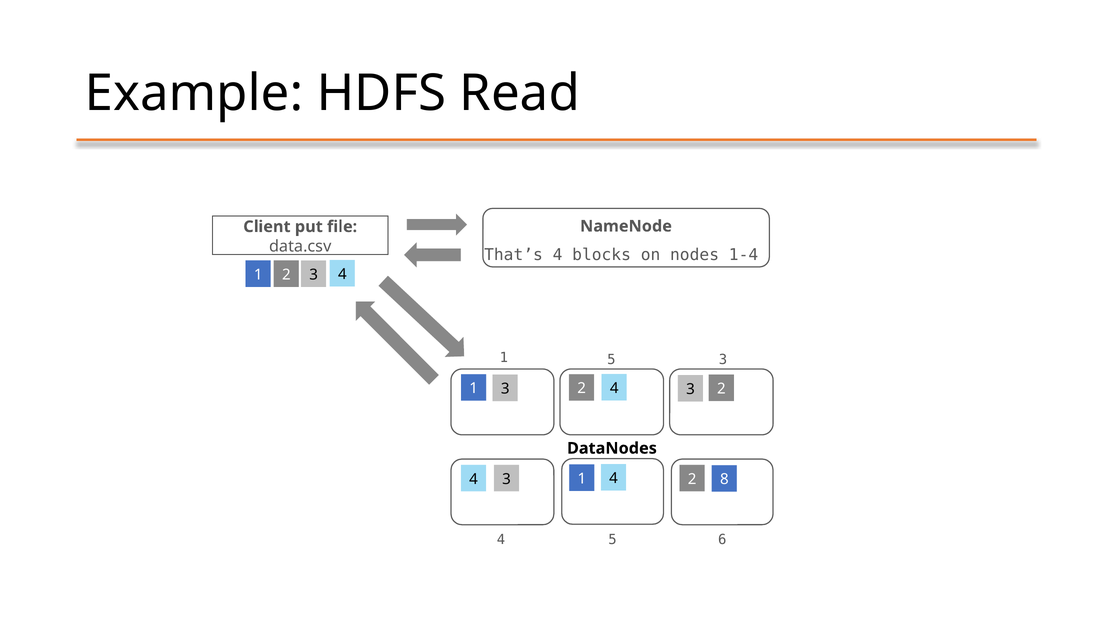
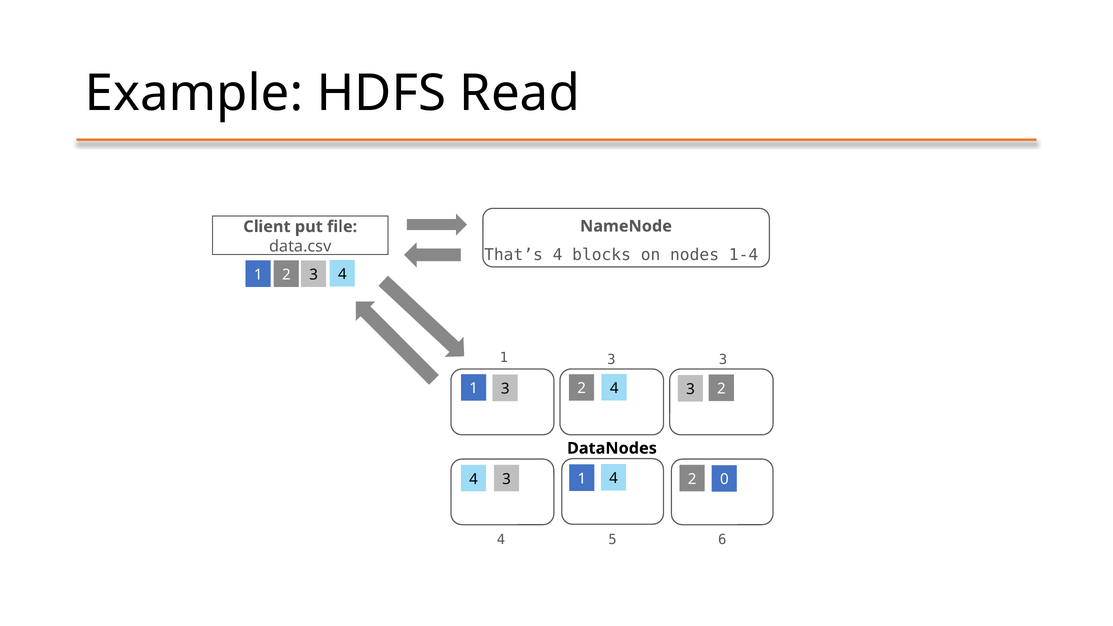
1 5: 5 -> 3 (611, 360)
8: 8 -> 0 (724, 480)
